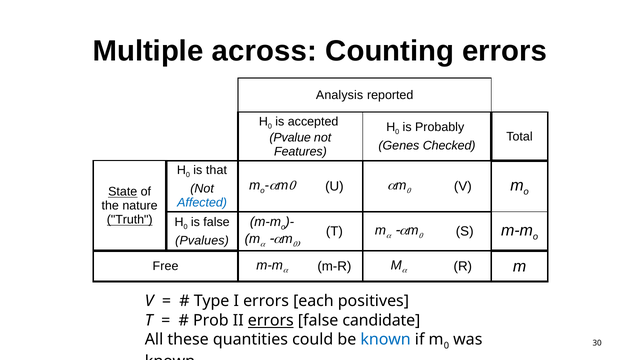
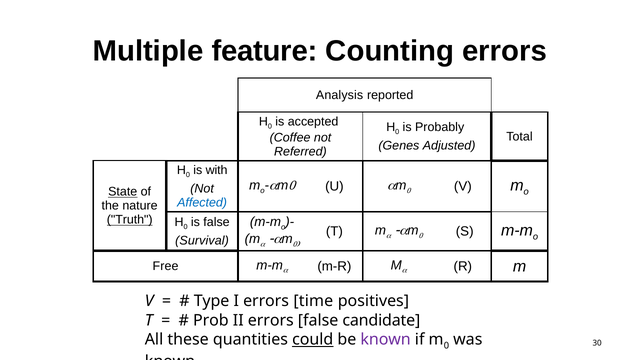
across: across -> feature (265, 51)
Pvalue: Pvalue -> Coffee (290, 137)
Checked: Checked -> Adjusted (449, 146)
Features: Features -> Referred (300, 151)
that: that -> with (217, 170)
Pvalues: Pvalues -> Survival (202, 241)
each: each -> time (313, 301)
errors underline: present -> none (271, 320)
could underline: none -> present (313, 340)
known colour: blue -> purple (386, 340)
